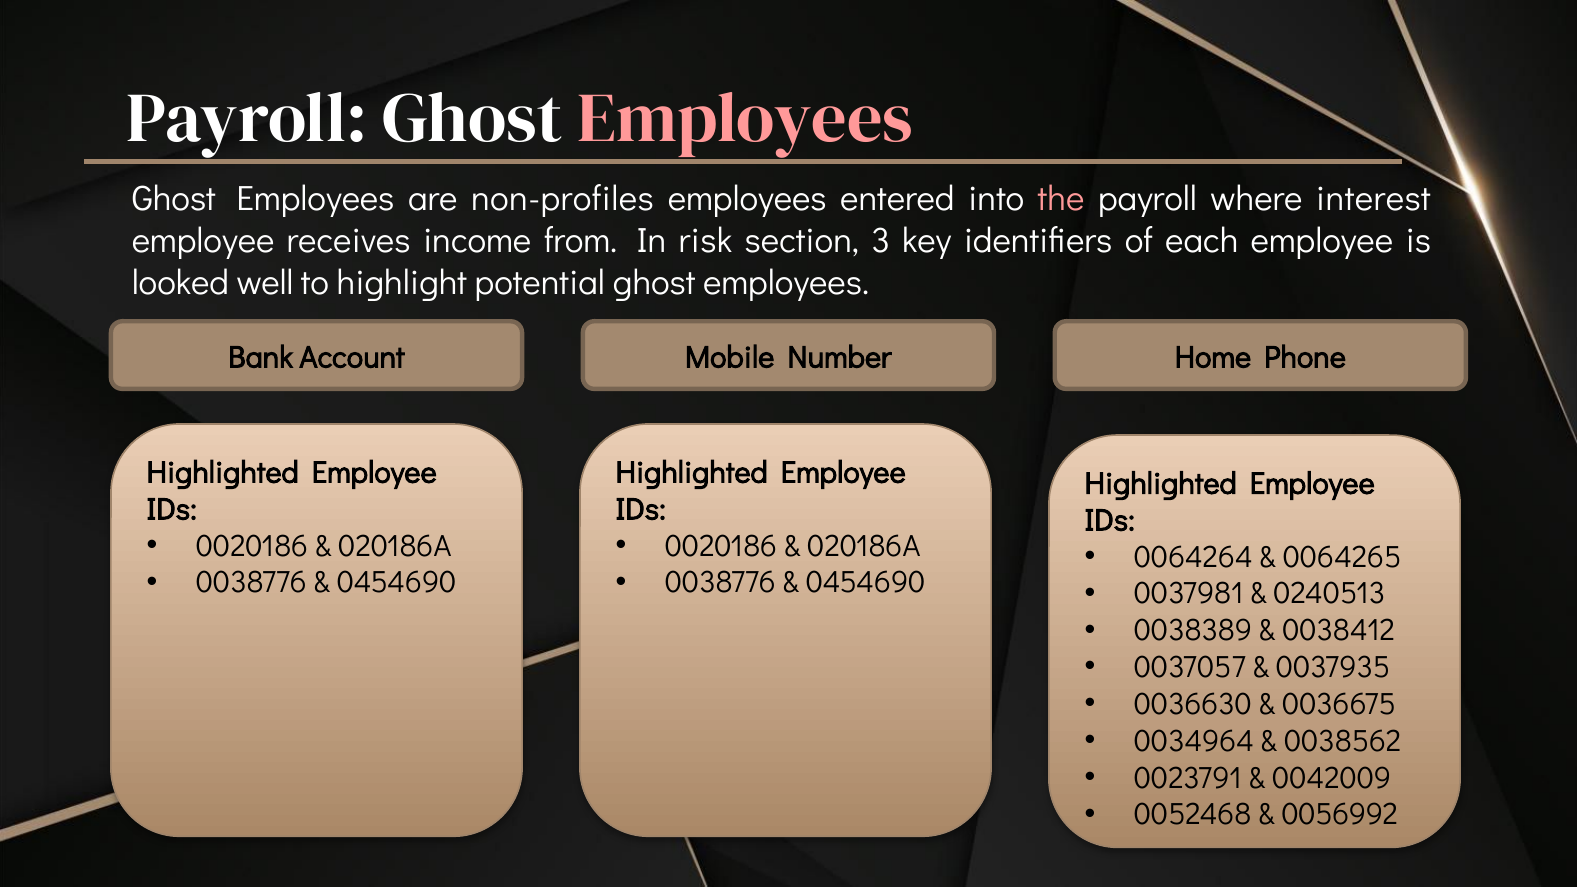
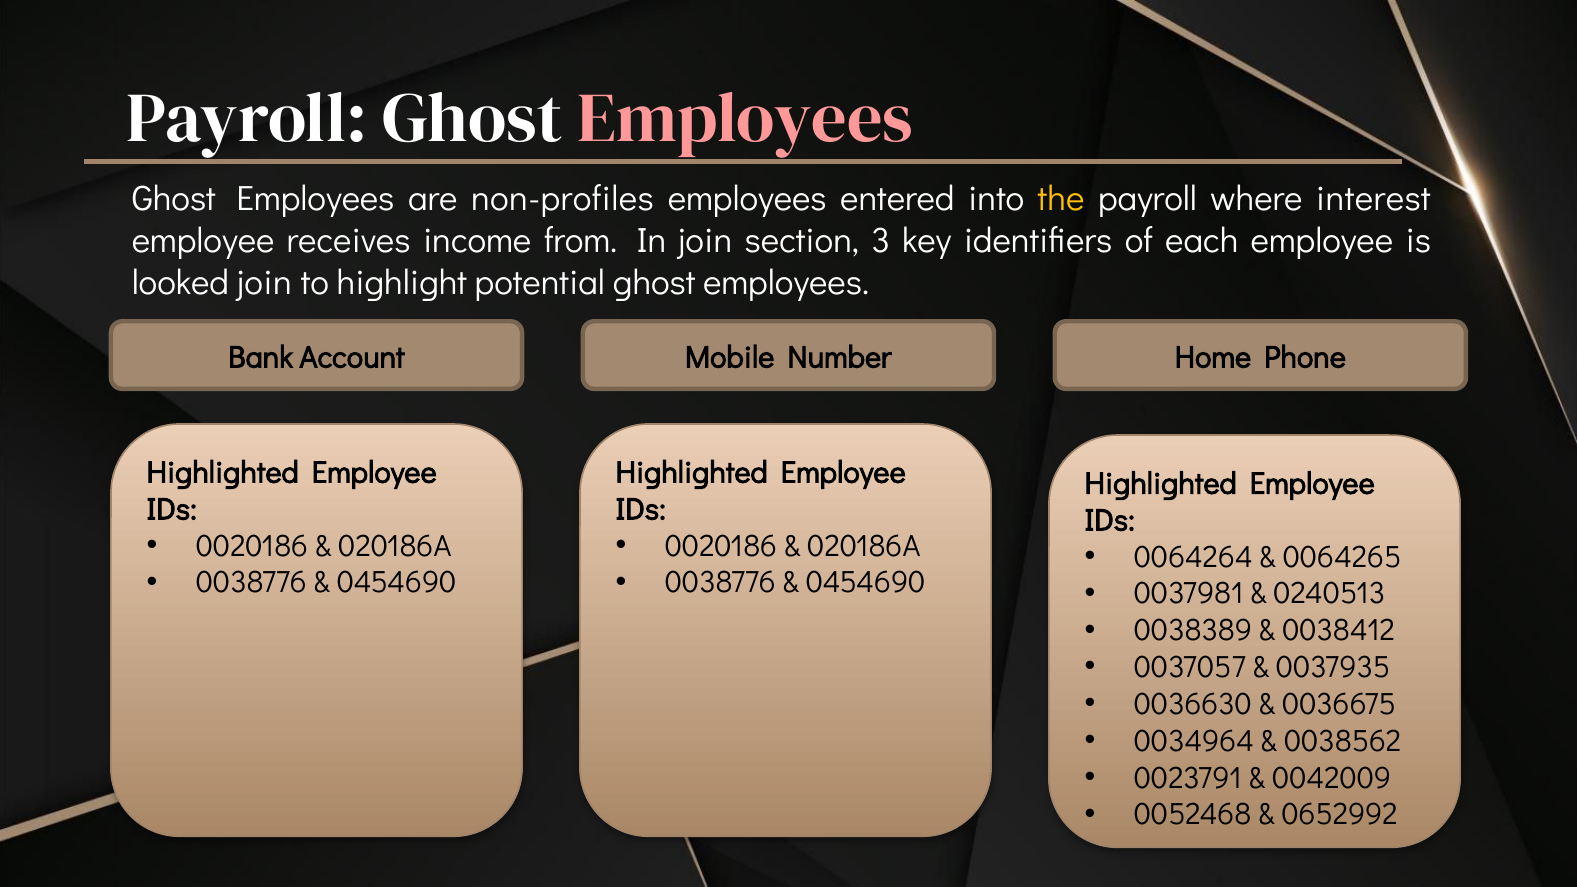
the colour: pink -> yellow (1061, 198)
In risk: risk -> join (705, 241)
looked well: well -> join (265, 283)
0056992: 0056992 -> 0652992 (1340, 815)
